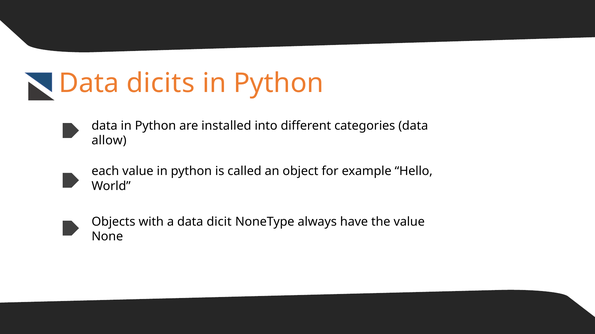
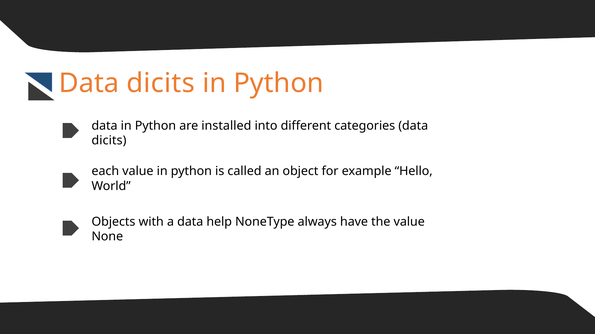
allow: allow -> dicits (109, 141)
dicit: dicit -> help (219, 222)
